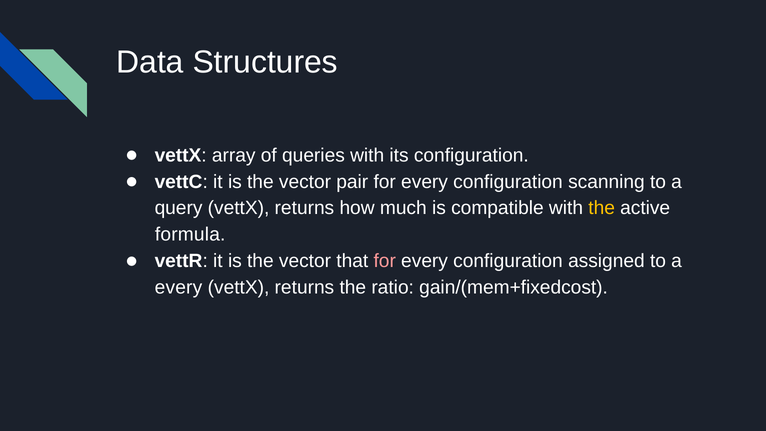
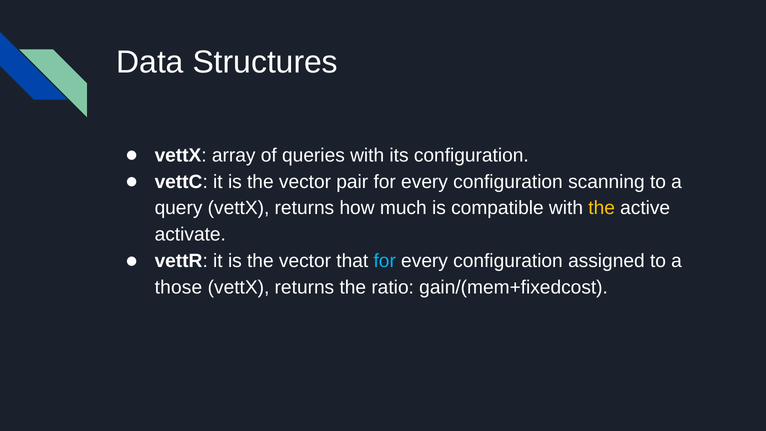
formula: formula -> activate (190, 234)
for colour: pink -> light blue (385, 261)
every: every -> those (178, 287)
